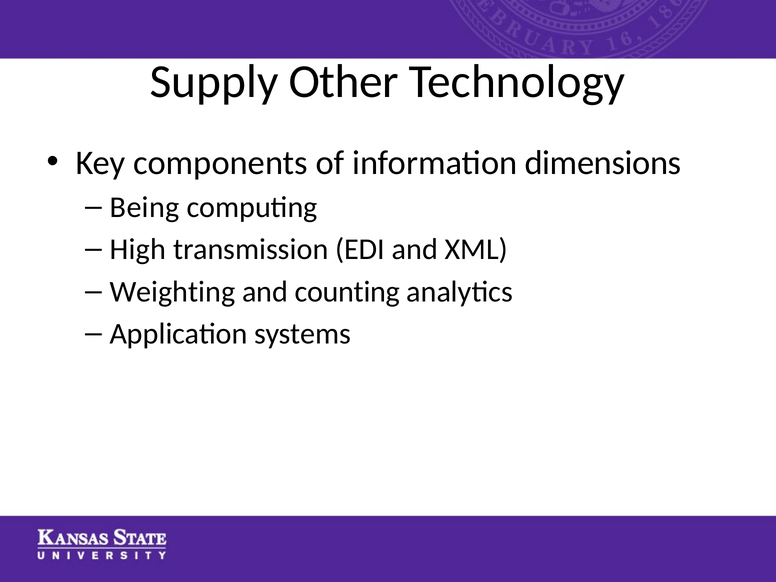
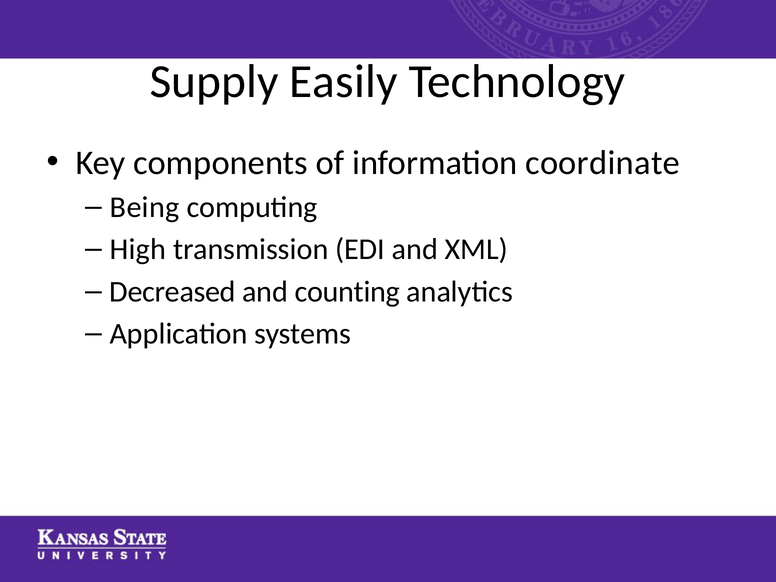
Other: Other -> Easily (343, 81)
dimensions: dimensions -> coordinate (603, 163)
Weighting: Weighting -> Decreased (173, 292)
